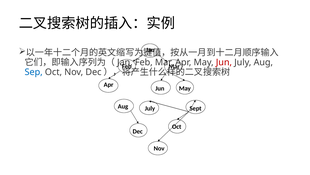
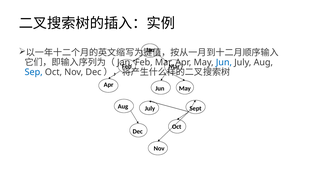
Jun colour: red -> blue (224, 62)
